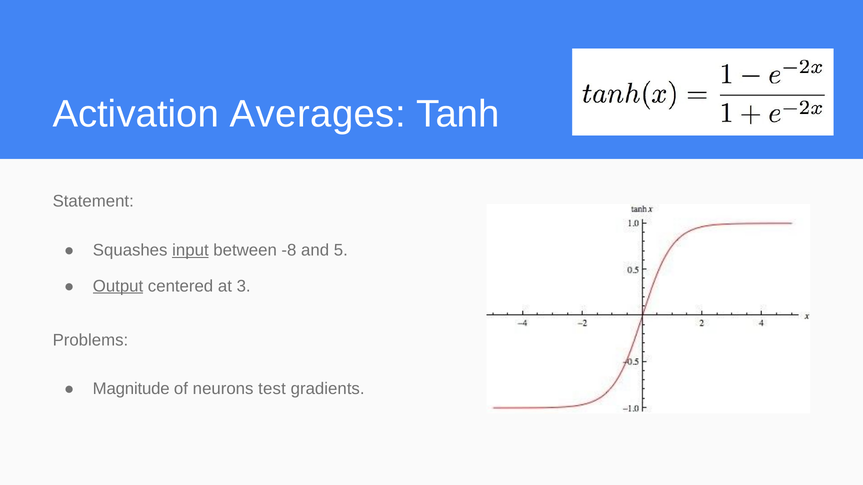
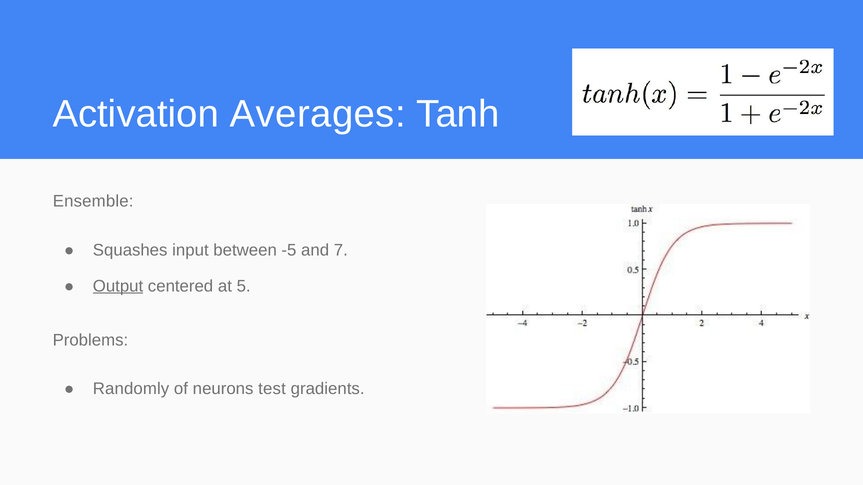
Statement: Statement -> Ensemble (93, 201)
input underline: present -> none (190, 251)
-8: -8 -> -5 (289, 251)
5: 5 -> 7 (341, 251)
3: 3 -> 5 (244, 286)
Magnitude: Magnitude -> Randomly (131, 389)
